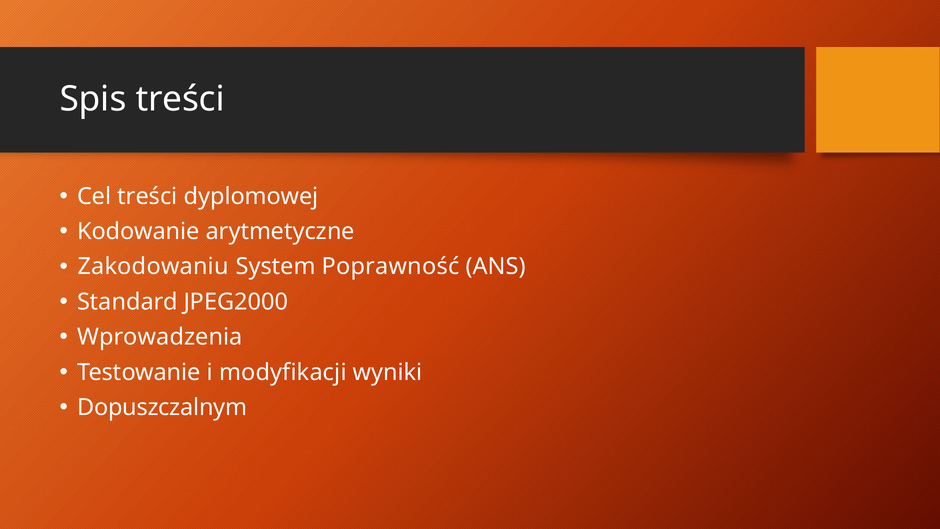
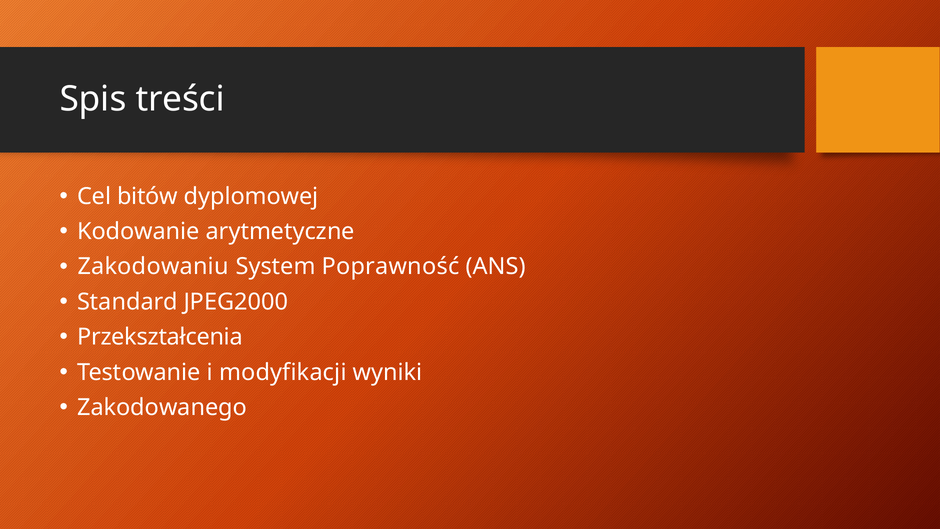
Cel treści: treści -> bitów (148, 196)
Wprowadzenia: Wprowadzenia -> Przekształcenia (160, 337)
Dopuszczalnym: Dopuszczalnym -> Zakodowanego (162, 407)
